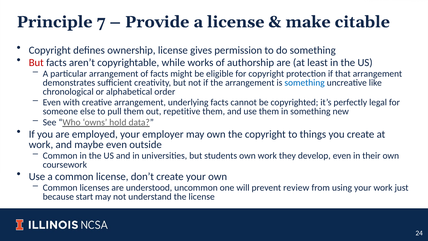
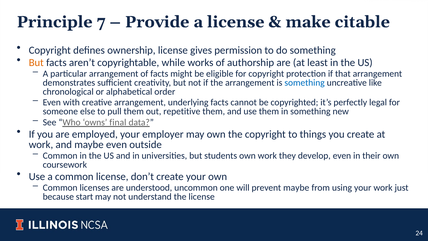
But colour: red -> orange (36, 63)
hold: hold -> final (118, 122)
prevent review: review -> maybe (296, 187)
